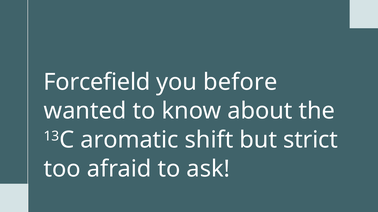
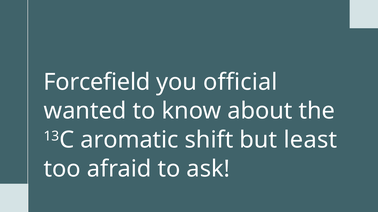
before: before -> official (240, 82)
strict: strict -> least (310, 140)
